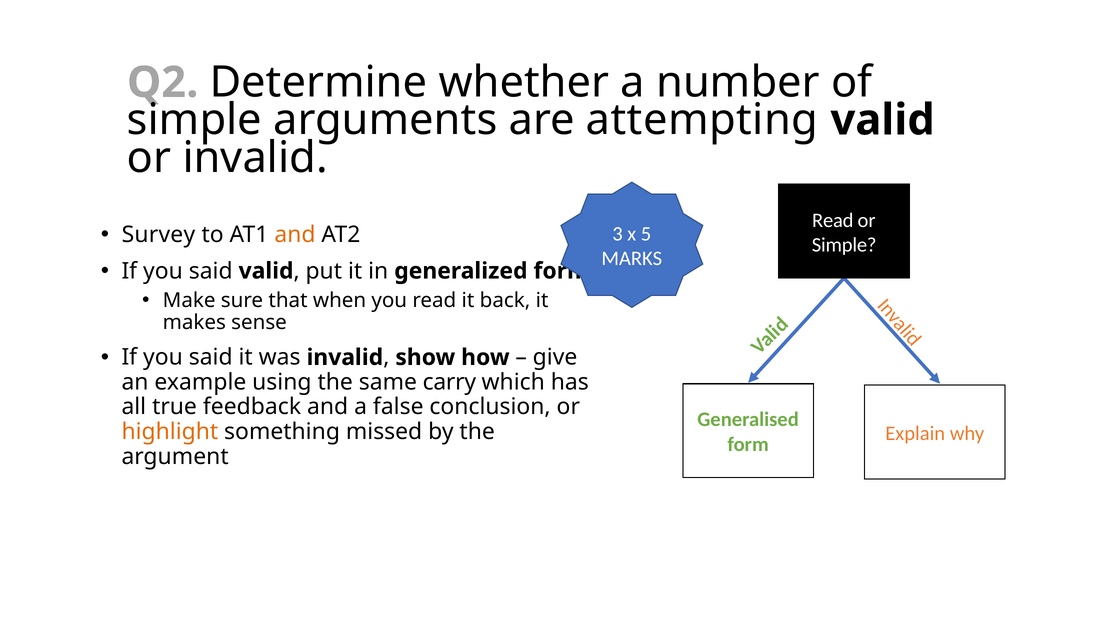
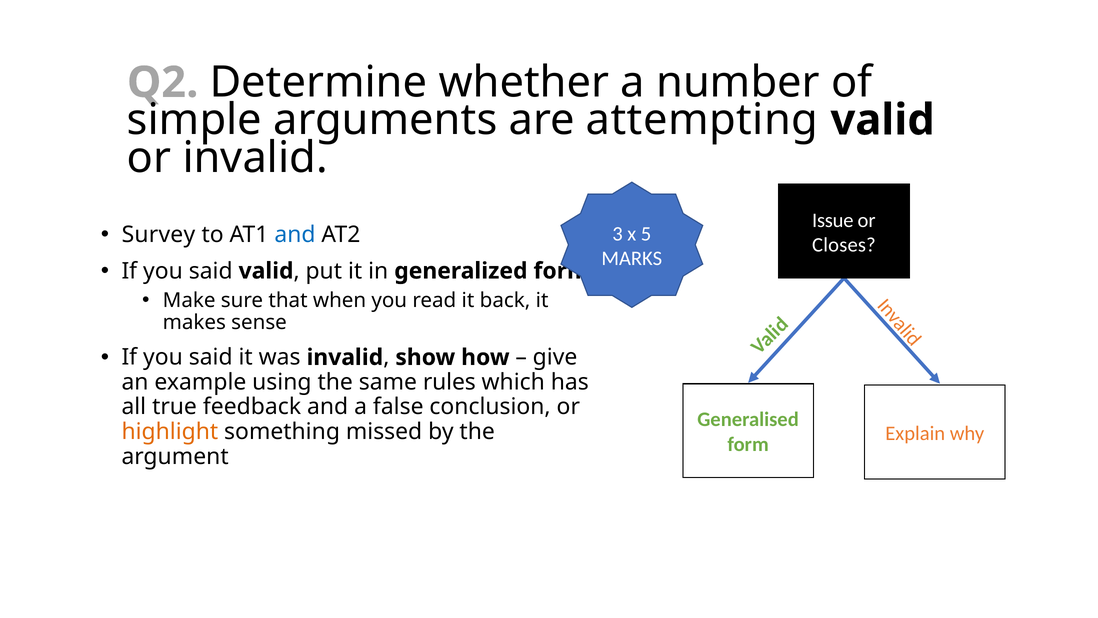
Read: Read -> Issue (833, 220)
and colour: orange -> blue (295, 235)
Simple: Simple -> Closes (844, 245)
carry: carry -> rules (449, 382)
